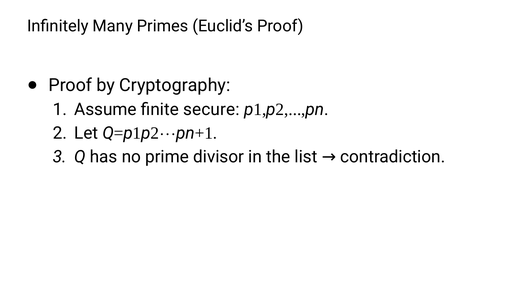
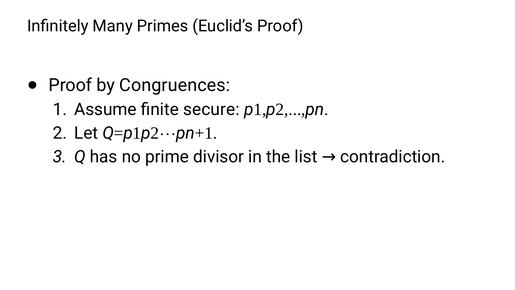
Cryptography: Cryptography -> Congruences (175, 85)
